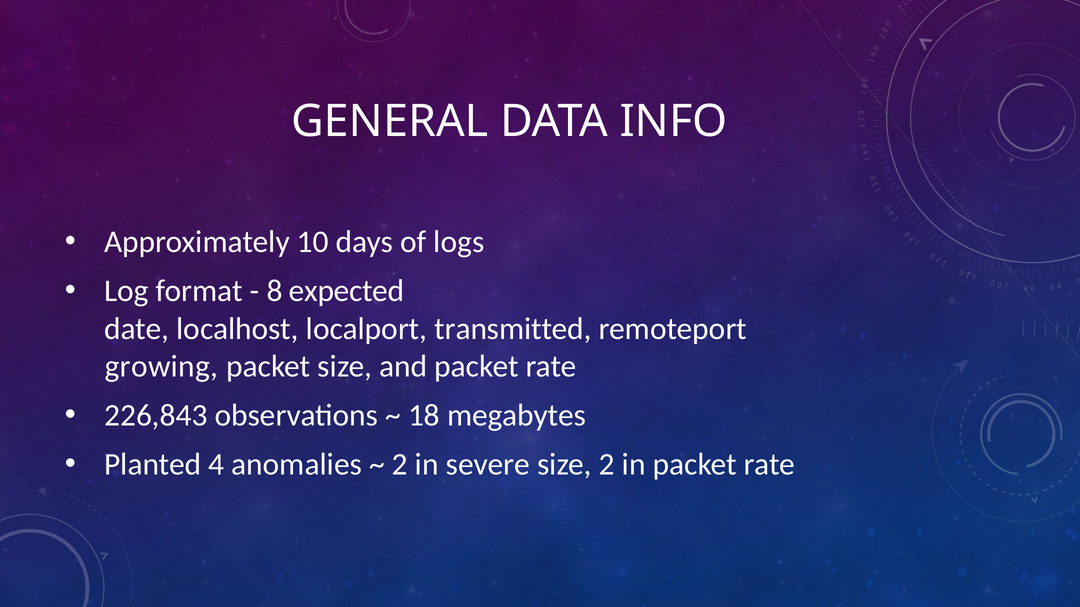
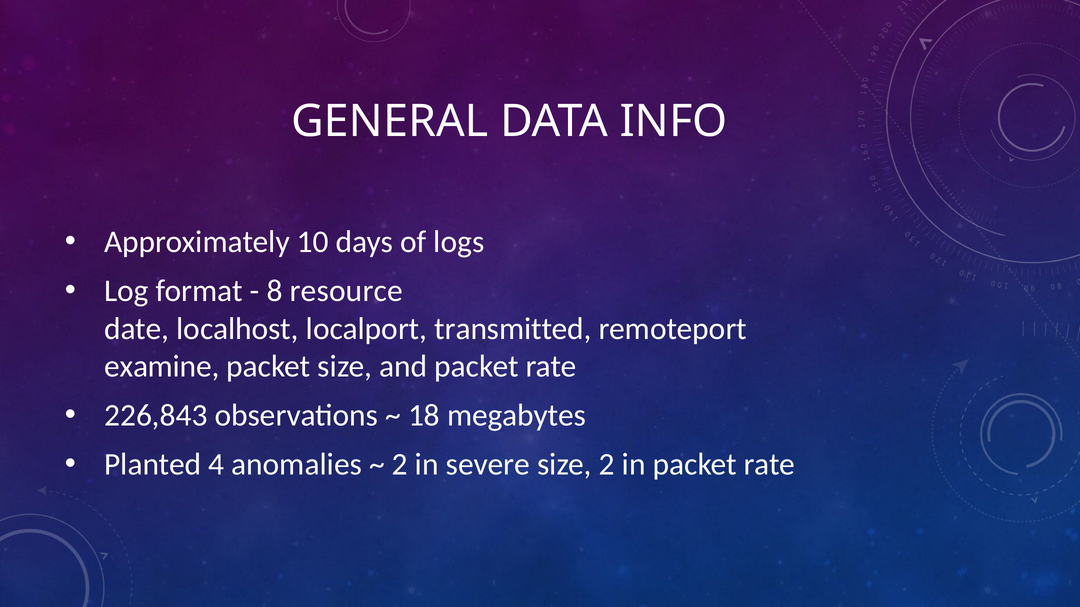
expected: expected -> resource (346, 291)
growing: growing -> examine (162, 367)
